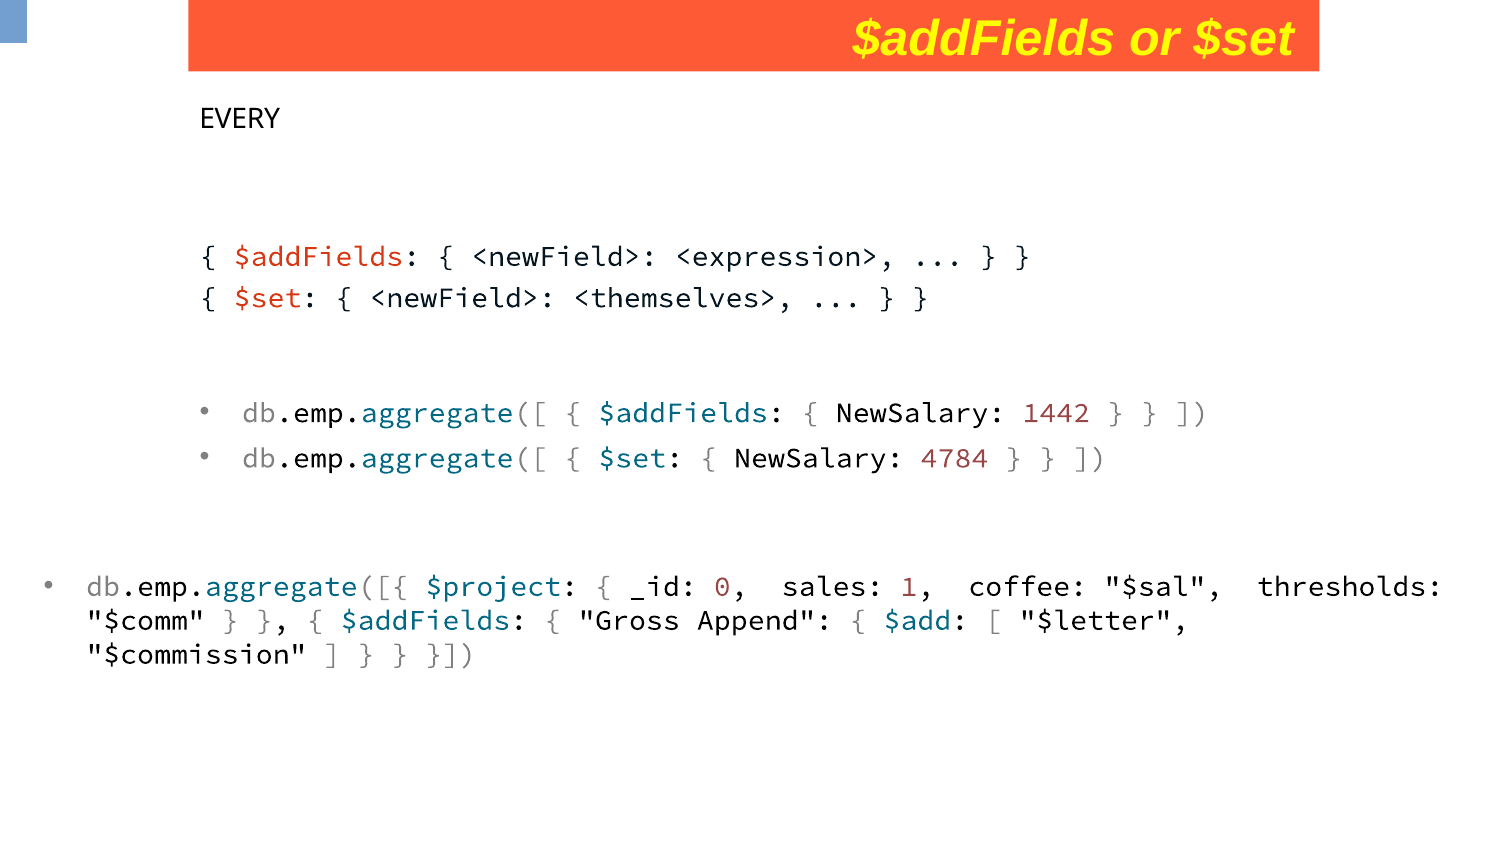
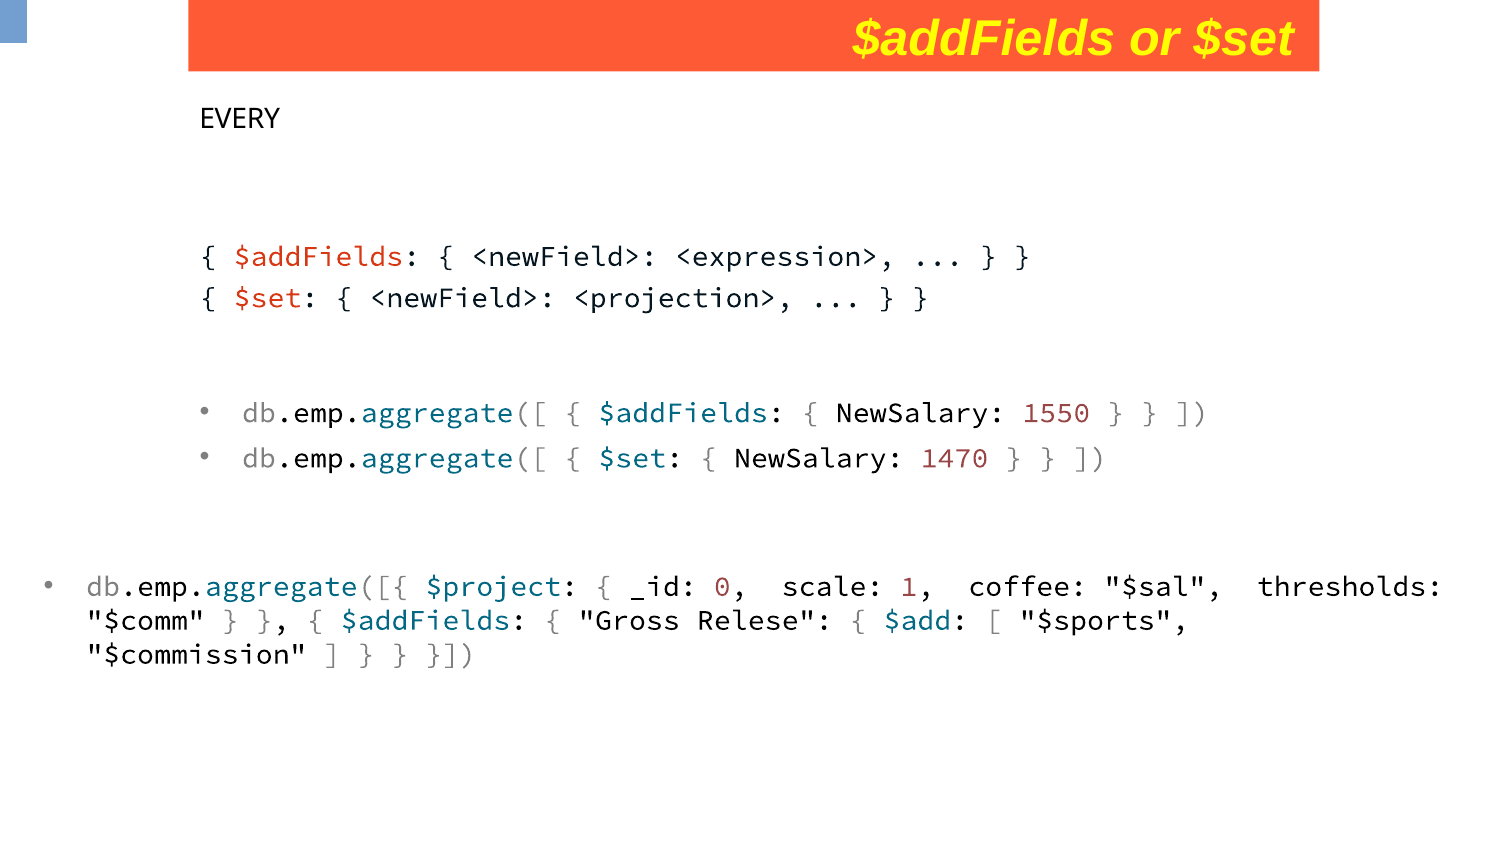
<themselves>: <themselves> -> <projection> (683, 298)
1442: 1442 -> 1550 (1056, 413)
4784: 4784 -> 1470 (955, 458)
sales: sales -> scale (833, 587)
Append: Append -> Relese (765, 621)
$letter: $letter -> $sports (1104, 621)
